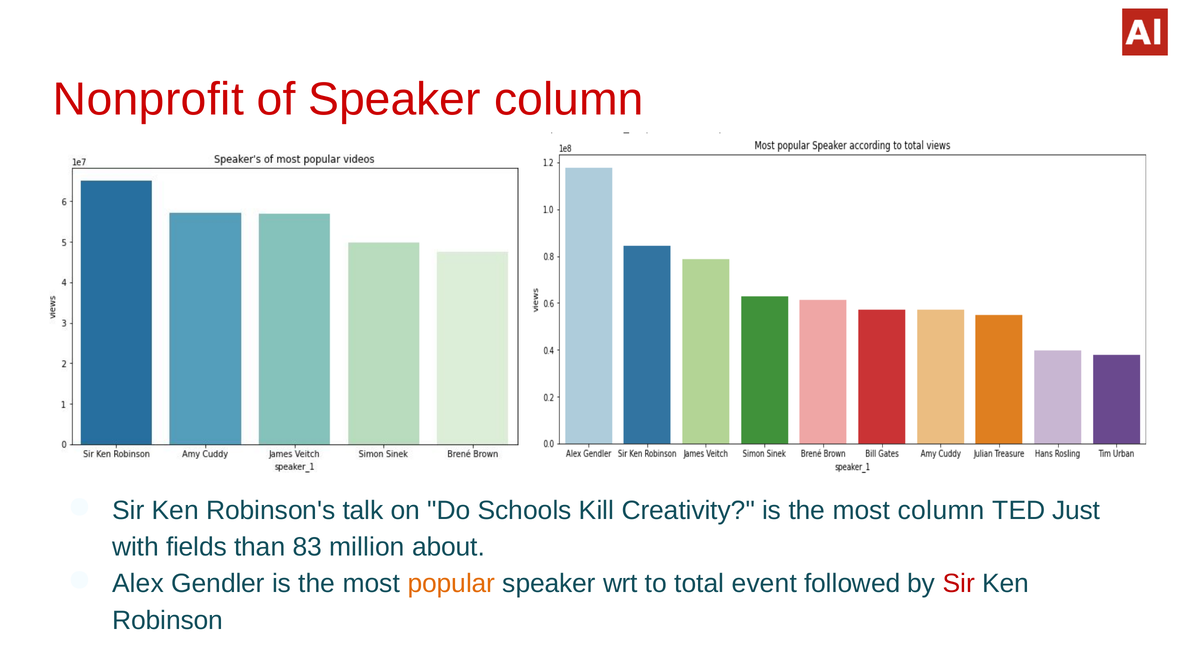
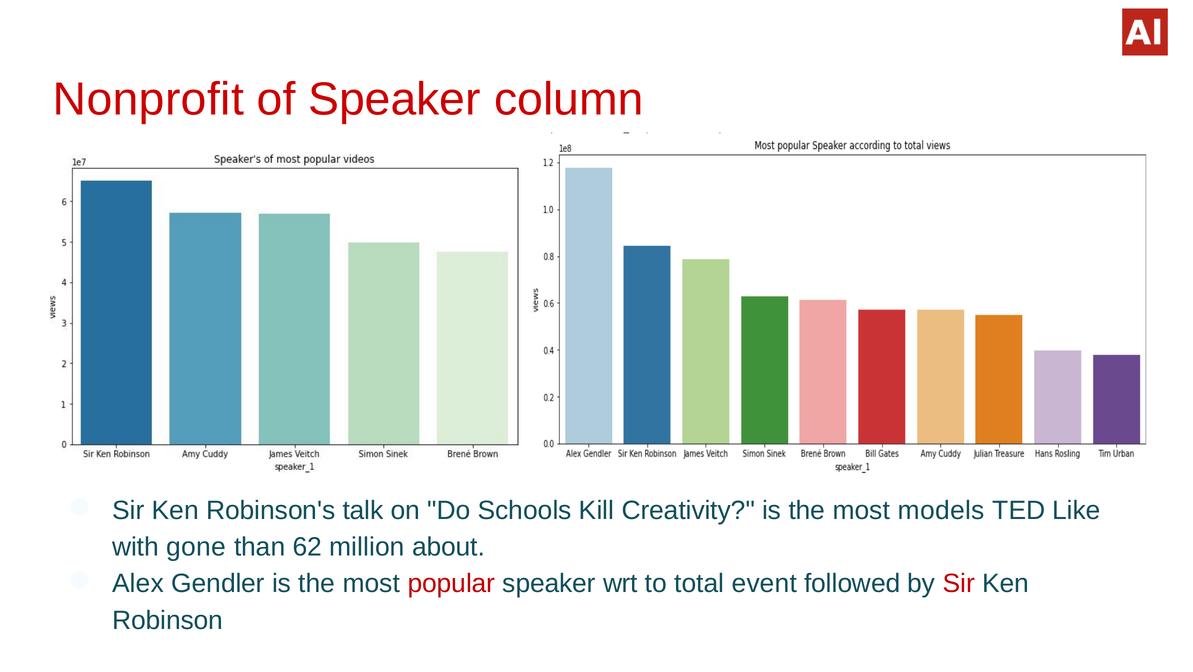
most column: column -> models (941, 510)
Just: Just -> Like (1076, 510)
fields: fields -> gone (196, 547)
83: 83 -> 62 (307, 547)
popular colour: orange -> red (451, 584)
